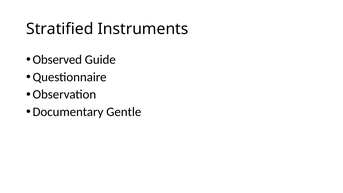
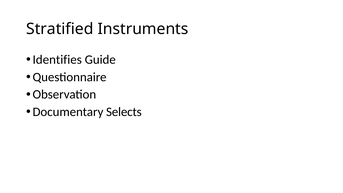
Observed: Observed -> Identifies (57, 60)
Gentle: Gentle -> Selects (124, 112)
